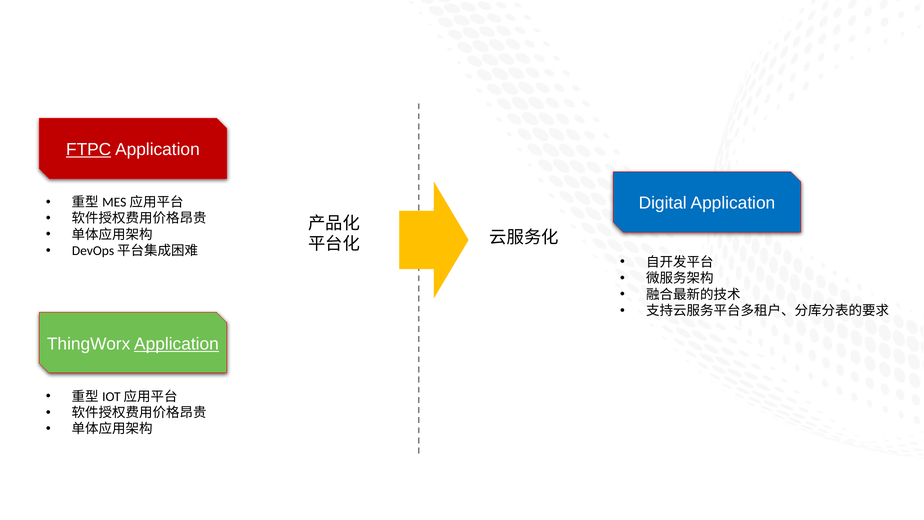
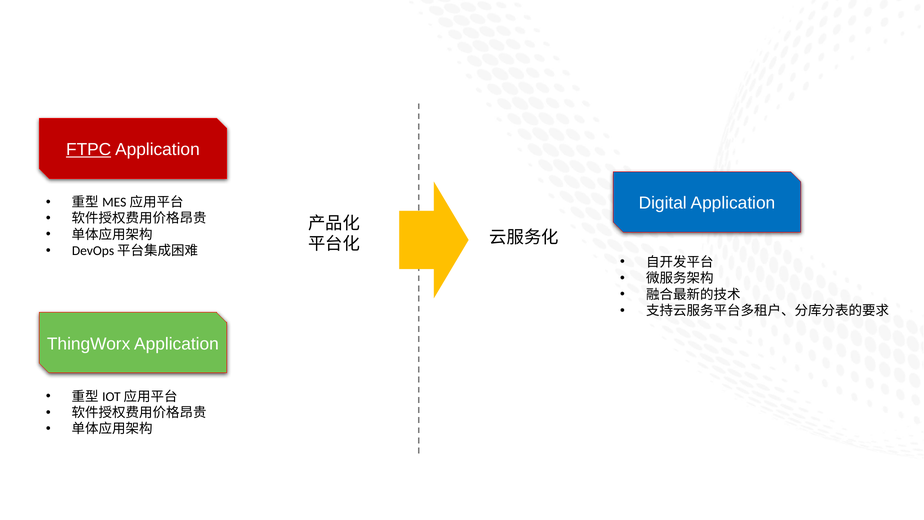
Application underline: present -> none (176, 344)
